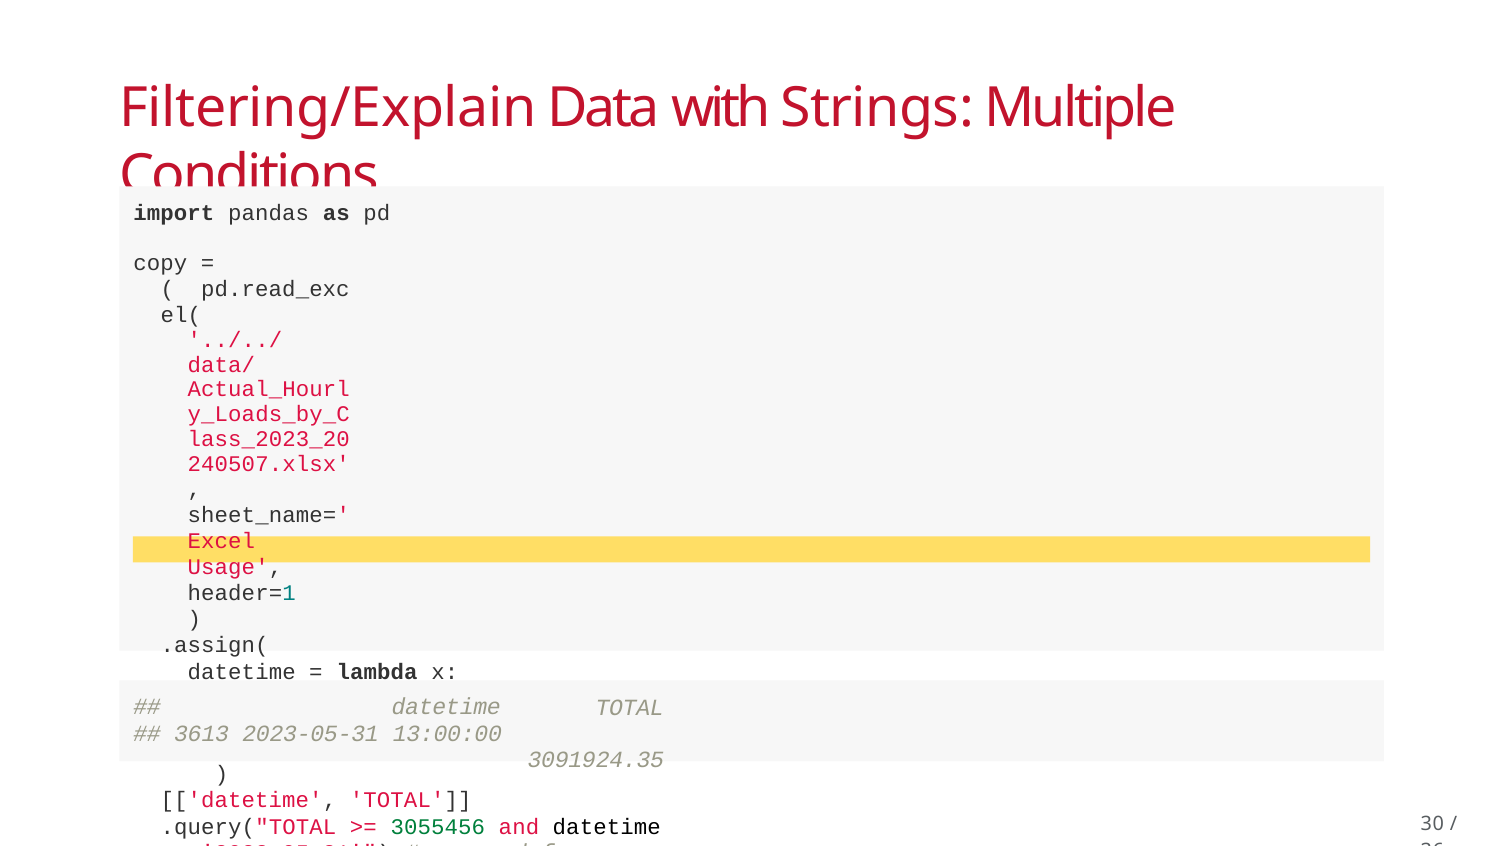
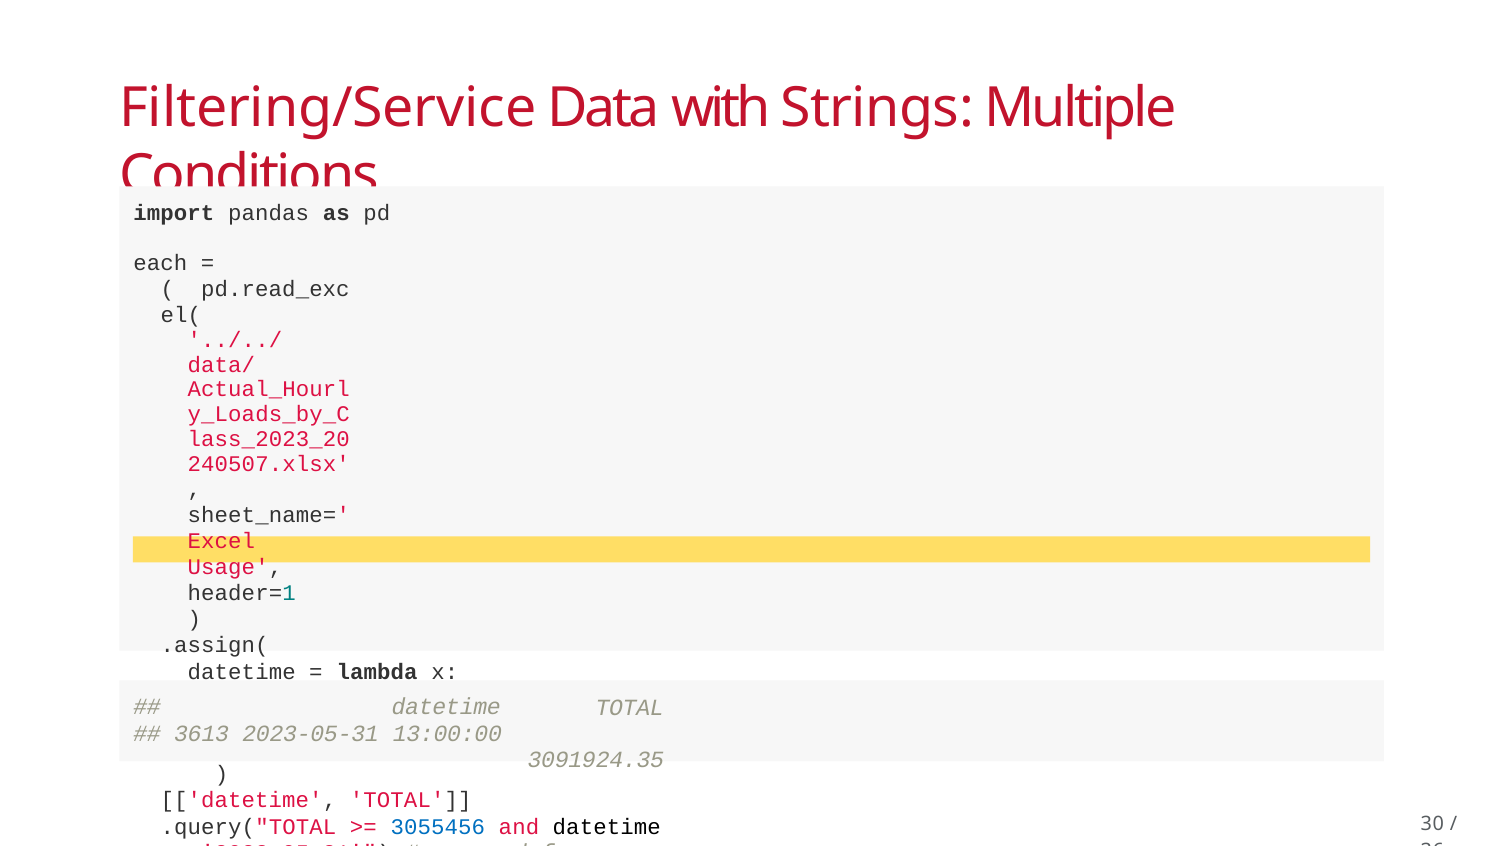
Filtering/Explain: Filtering/Explain -> Filtering/Service (328, 108)
copy: copy -> each (160, 263)
3055456 colour: green -> blue (438, 827)
